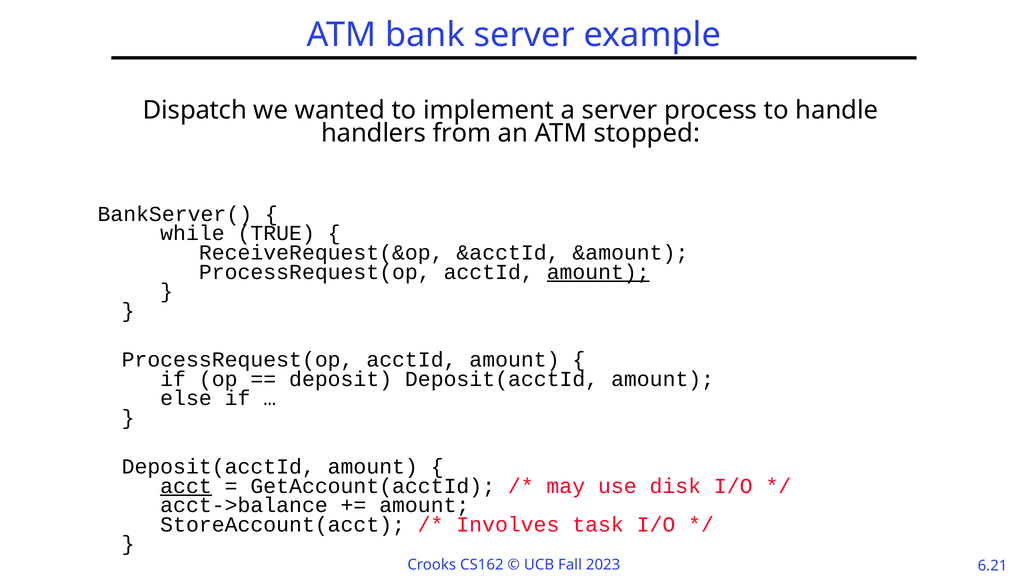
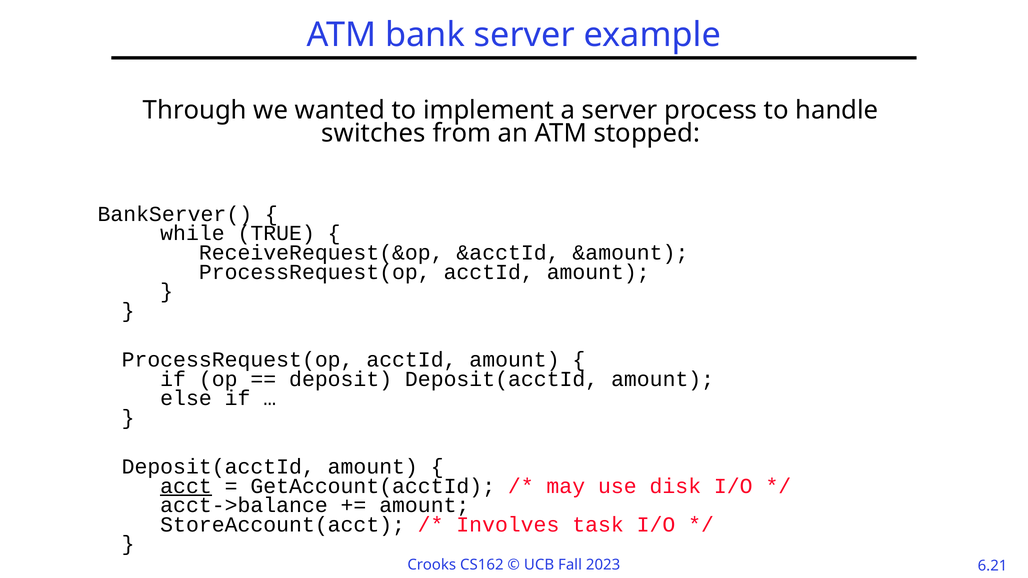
Dispatch: Dispatch -> Through (195, 110)
handlers: handlers -> switches (374, 133)
amount underline: present -> none (598, 272)
